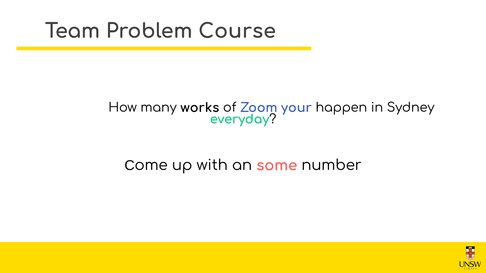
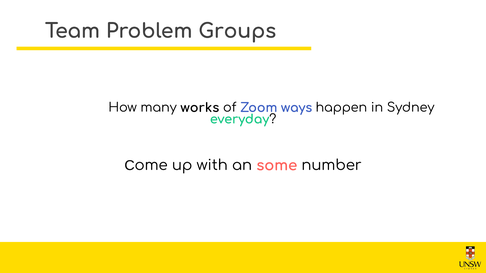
Course: Course -> Groups (237, 31)
your: your -> ways (297, 108)
